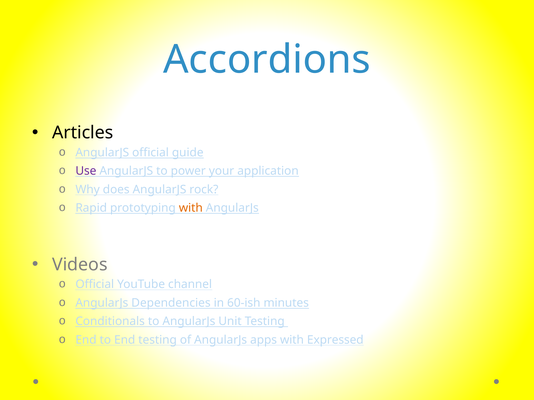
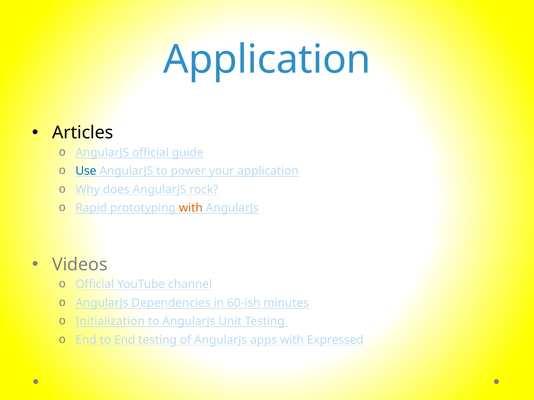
Accordions: Accordions -> Application (267, 60)
Use colour: purple -> blue (86, 171)
Conditionals: Conditionals -> Initialization (110, 322)
